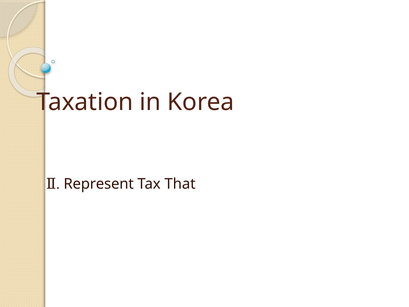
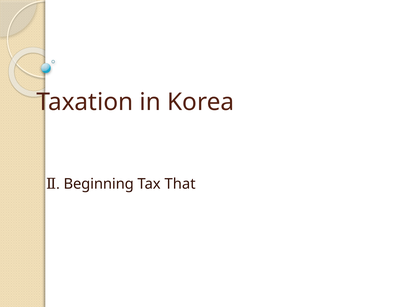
Represent: Represent -> Beginning (99, 184)
